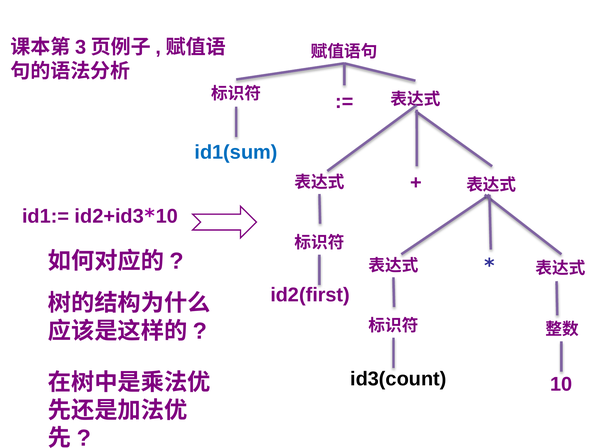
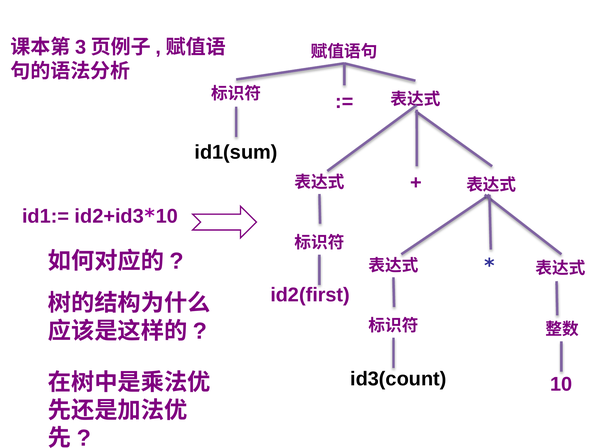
id1(sum colour: blue -> black (236, 152)
